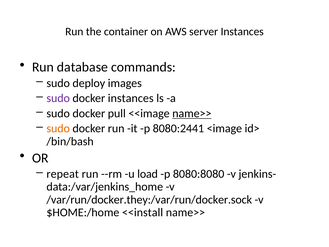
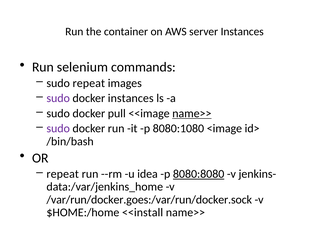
database: database -> selenium (82, 67)
sudo deploy: deploy -> repeat (89, 83)
sudo colour: orange -> purple (58, 128)
8080:2441: 8080:2441 -> 8080:1080 (178, 128)
load: load -> idea (148, 174)
8080:8080 underline: none -> present (199, 174)
/var/run/docker.they:/var/run/docker.sock: /var/run/docker.they:/var/run/docker.sock -> /var/run/docker.goes:/var/run/docker.sock (149, 199)
